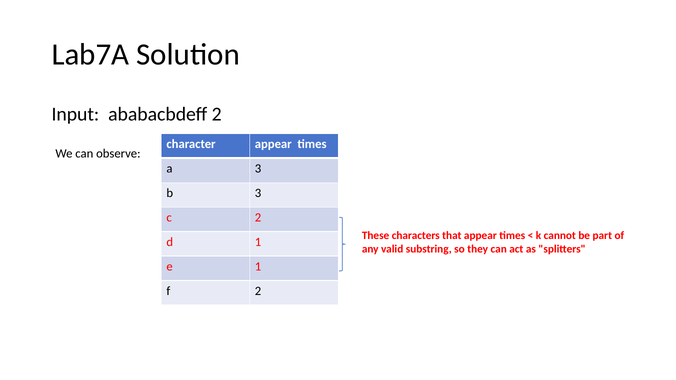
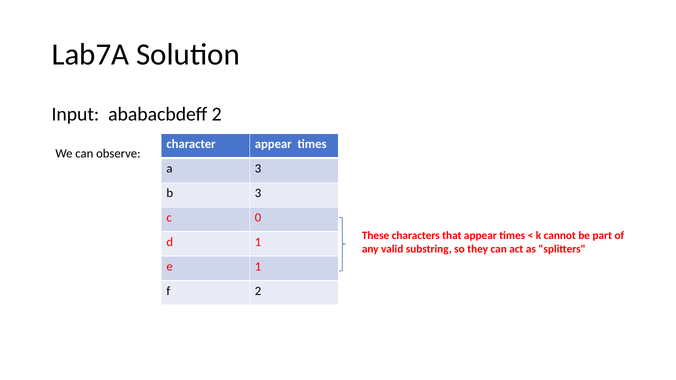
c 2: 2 -> 0 (258, 218)
